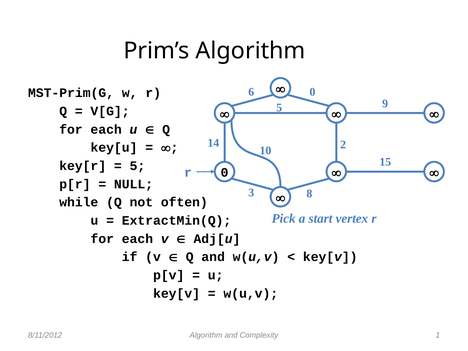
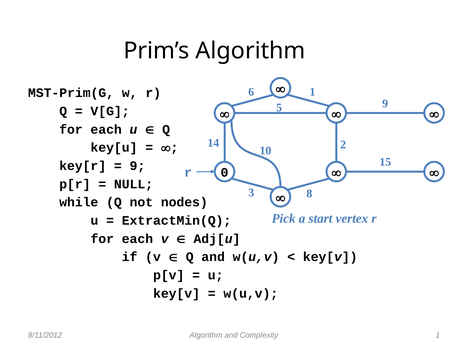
6 0: 0 -> 1 (312, 92)
5: 5 -> 9 (137, 166)
often: often -> nodes (184, 202)
